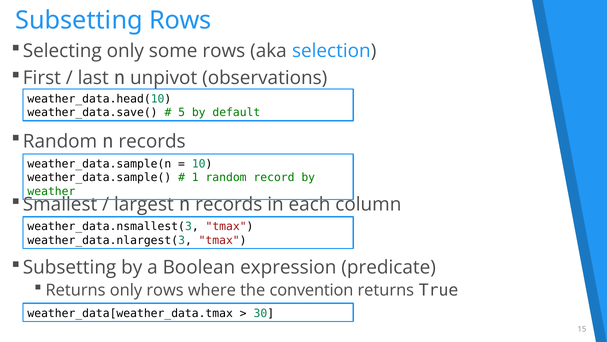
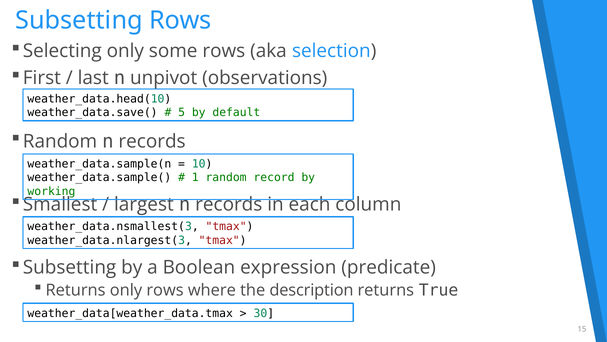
weather: weather -> working (51, 191)
convention: convention -> description (311, 290)
